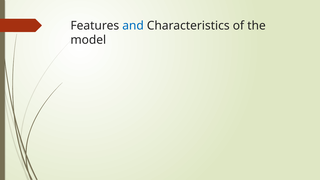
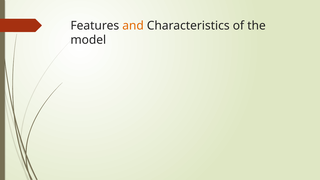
and colour: blue -> orange (133, 26)
